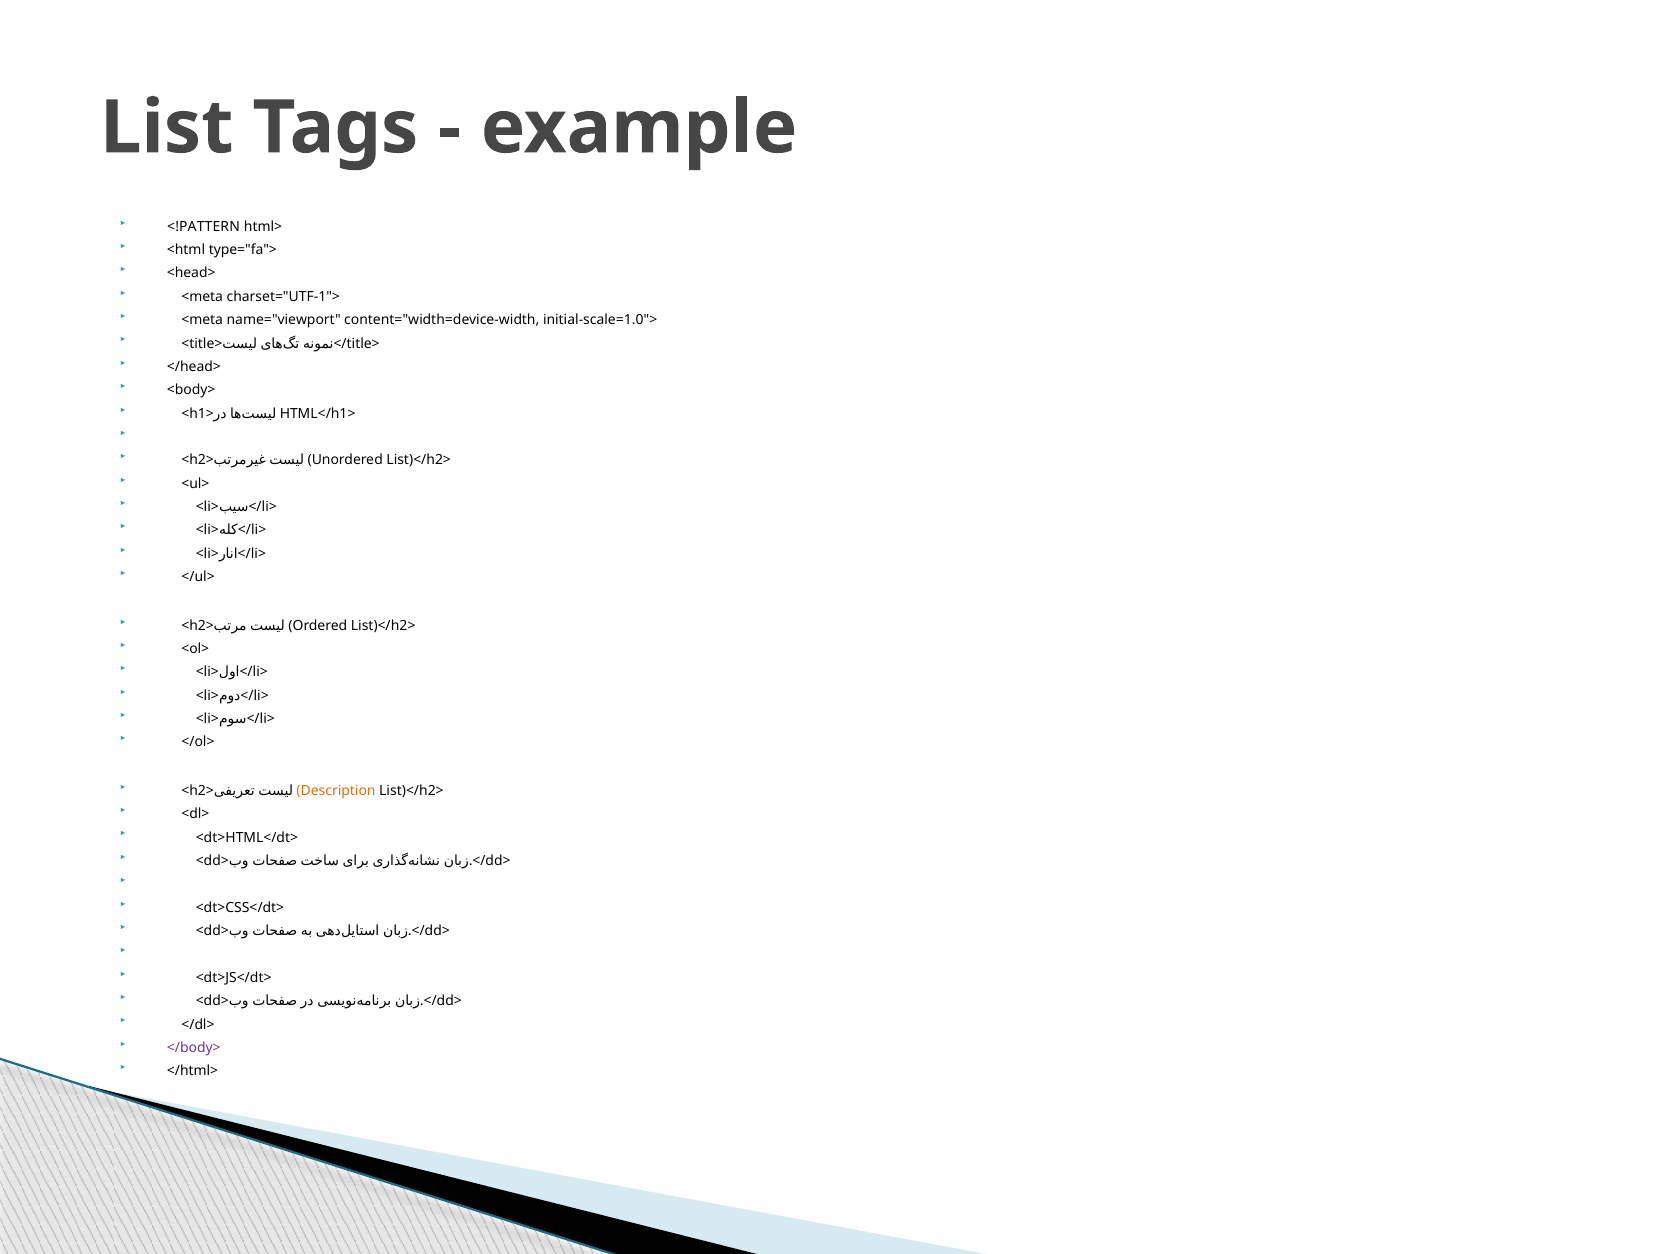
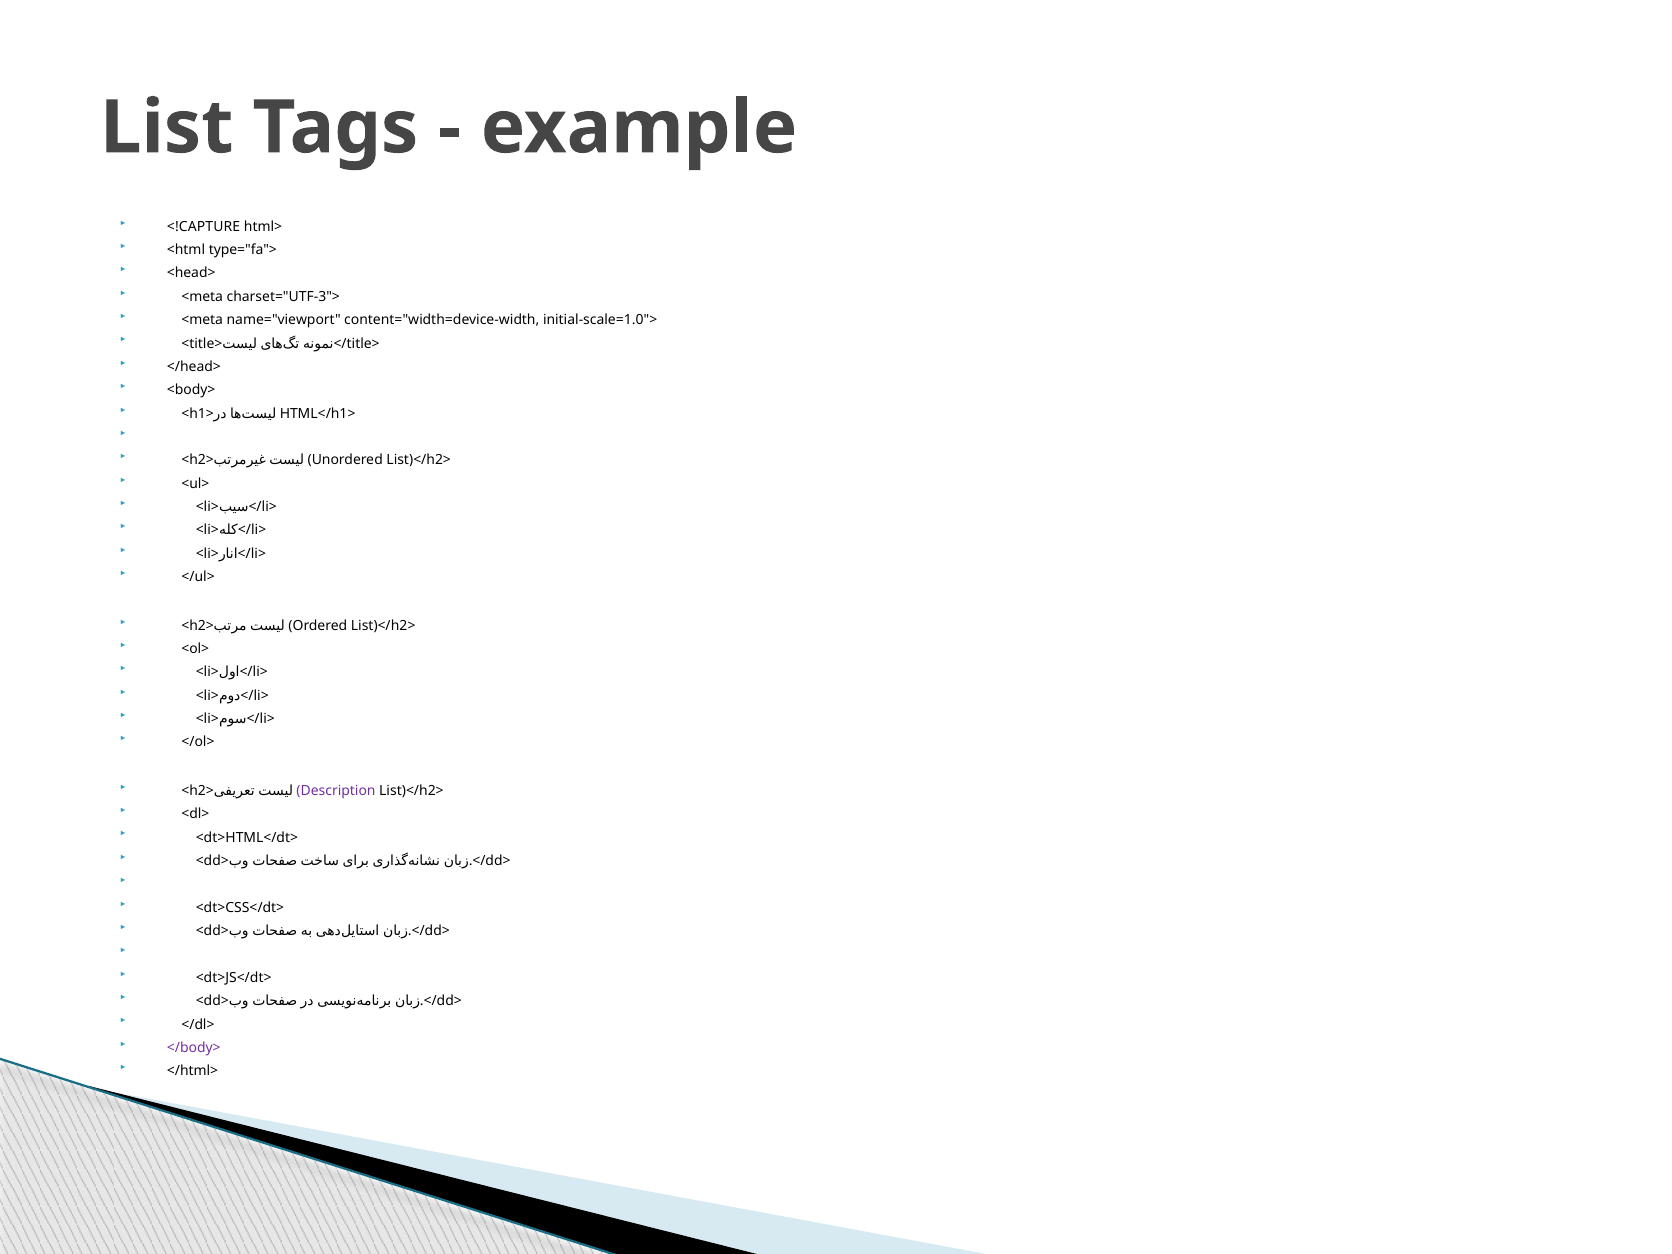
<!PATTERN: <!PATTERN -> <!CAPTURE (204, 227)
charset="UTF-1">: charset="UTF-1"> -> charset="UTF-3"> (283, 297)
Description colour: orange -> purple (336, 791)
